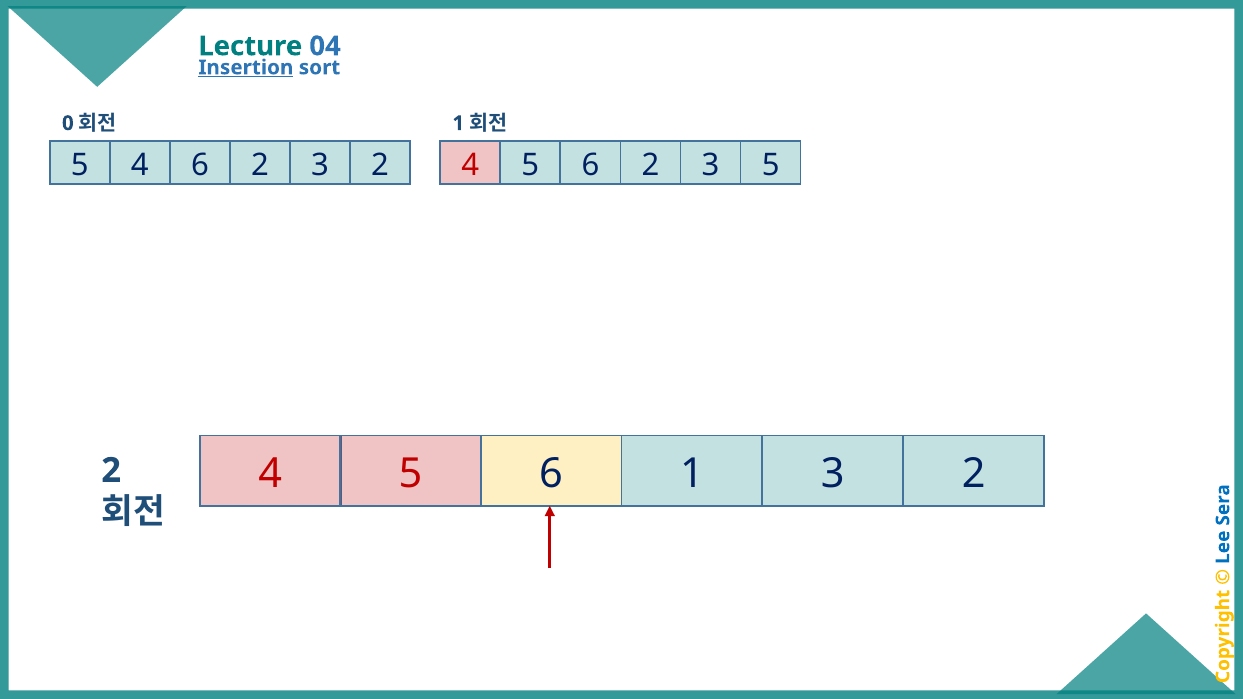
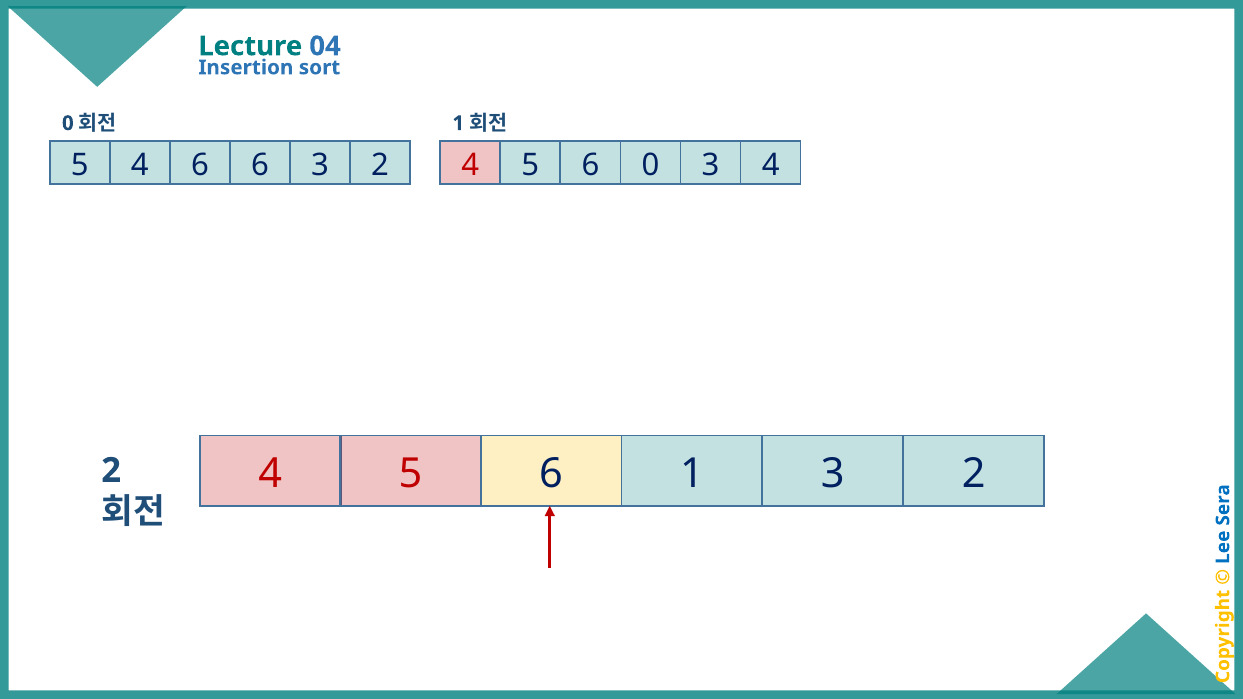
Insertion underline: present -> none (246, 68)
4 6 2: 2 -> 6 (260, 165)
5 6 2: 2 -> 0 (650, 165)
3 5: 5 -> 4 (771, 165)
